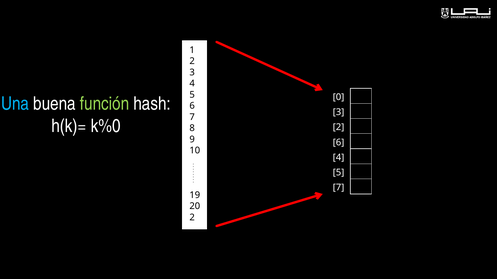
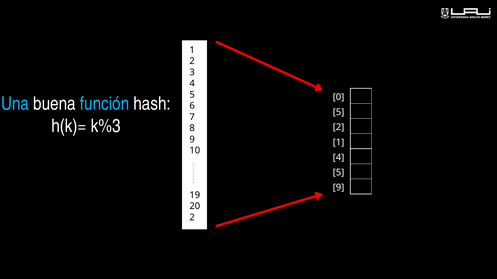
función colour: light green -> light blue (105, 104)
3: 3 -> 5 (339, 112)
k%0: k%0 -> k%3 (106, 126)
6: 6 -> 1 (339, 143)
7: 7 -> 9 (339, 188)
